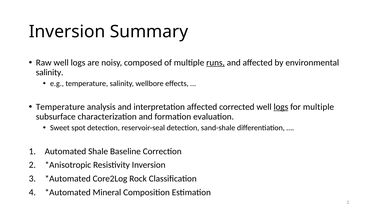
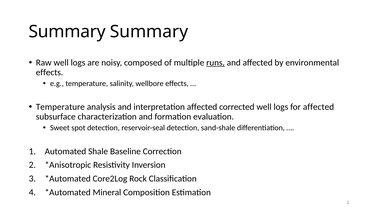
Inversion: Inversion -> Summary (67, 32)
salinity: salinity -> effects (50, 73)
logs underline: present -> none (281, 107)
for multiple: multiple -> affected (318, 107)
